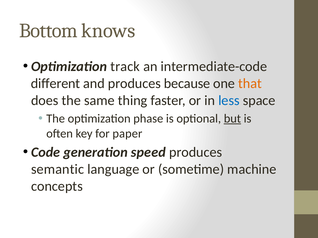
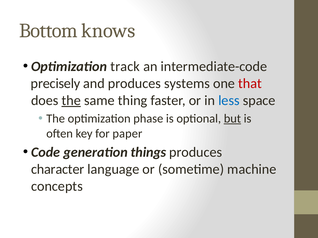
different: different -> precisely (56, 84)
because: because -> systems (187, 84)
that colour: orange -> red (250, 84)
the underline: none -> present (71, 101)
speed: speed -> things (148, 153)
semantic: semantic -> character (58, 170)
